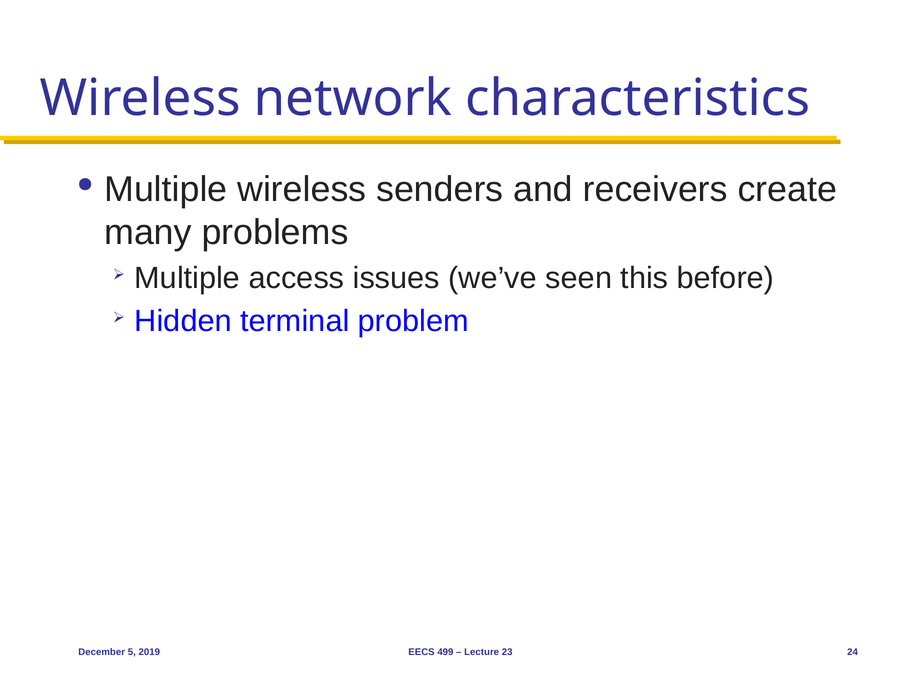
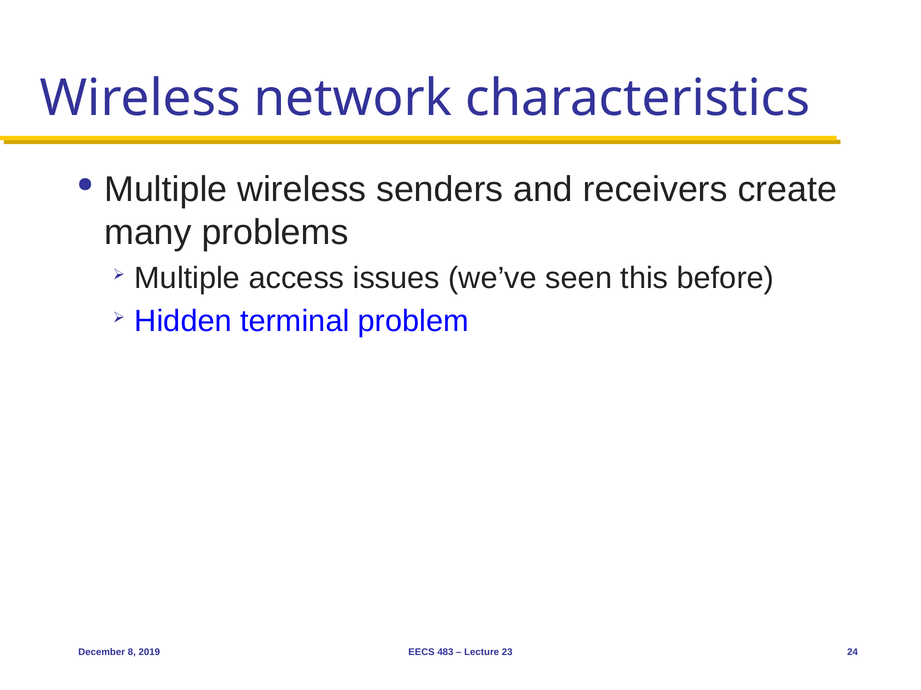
5: 5 -> 8 (132, 653)
499: 499 -> 483 (445, 653)
